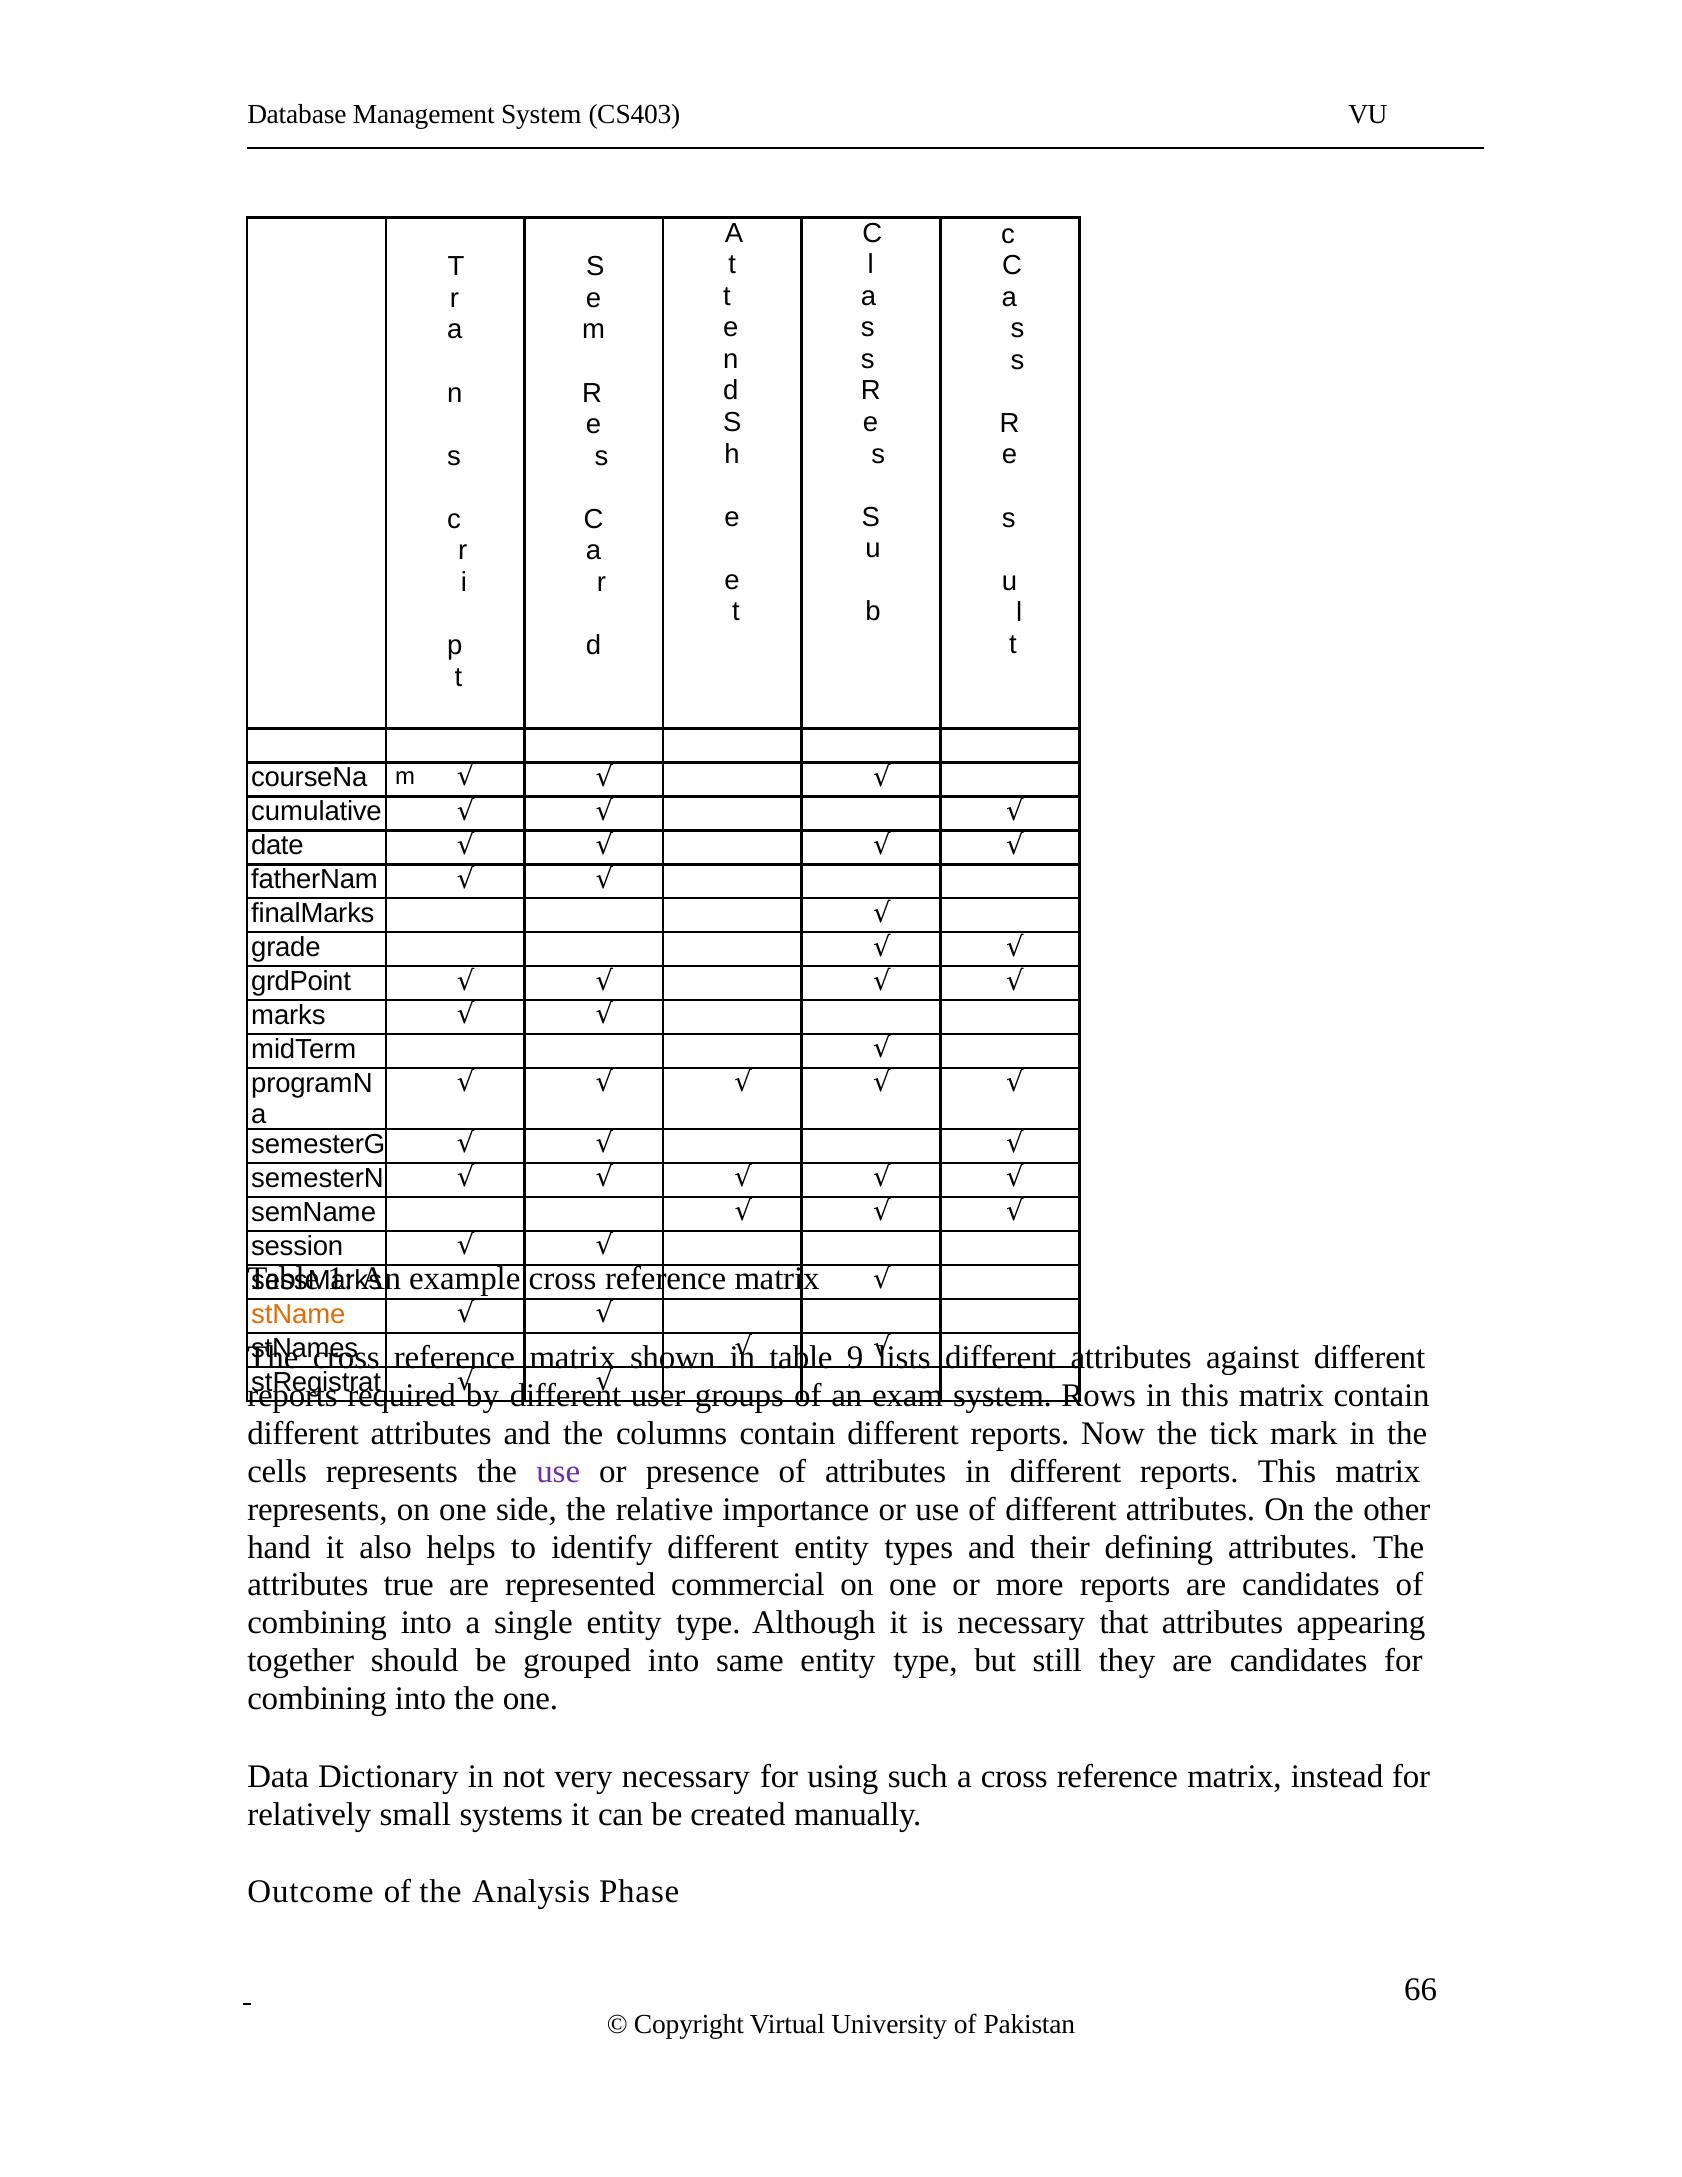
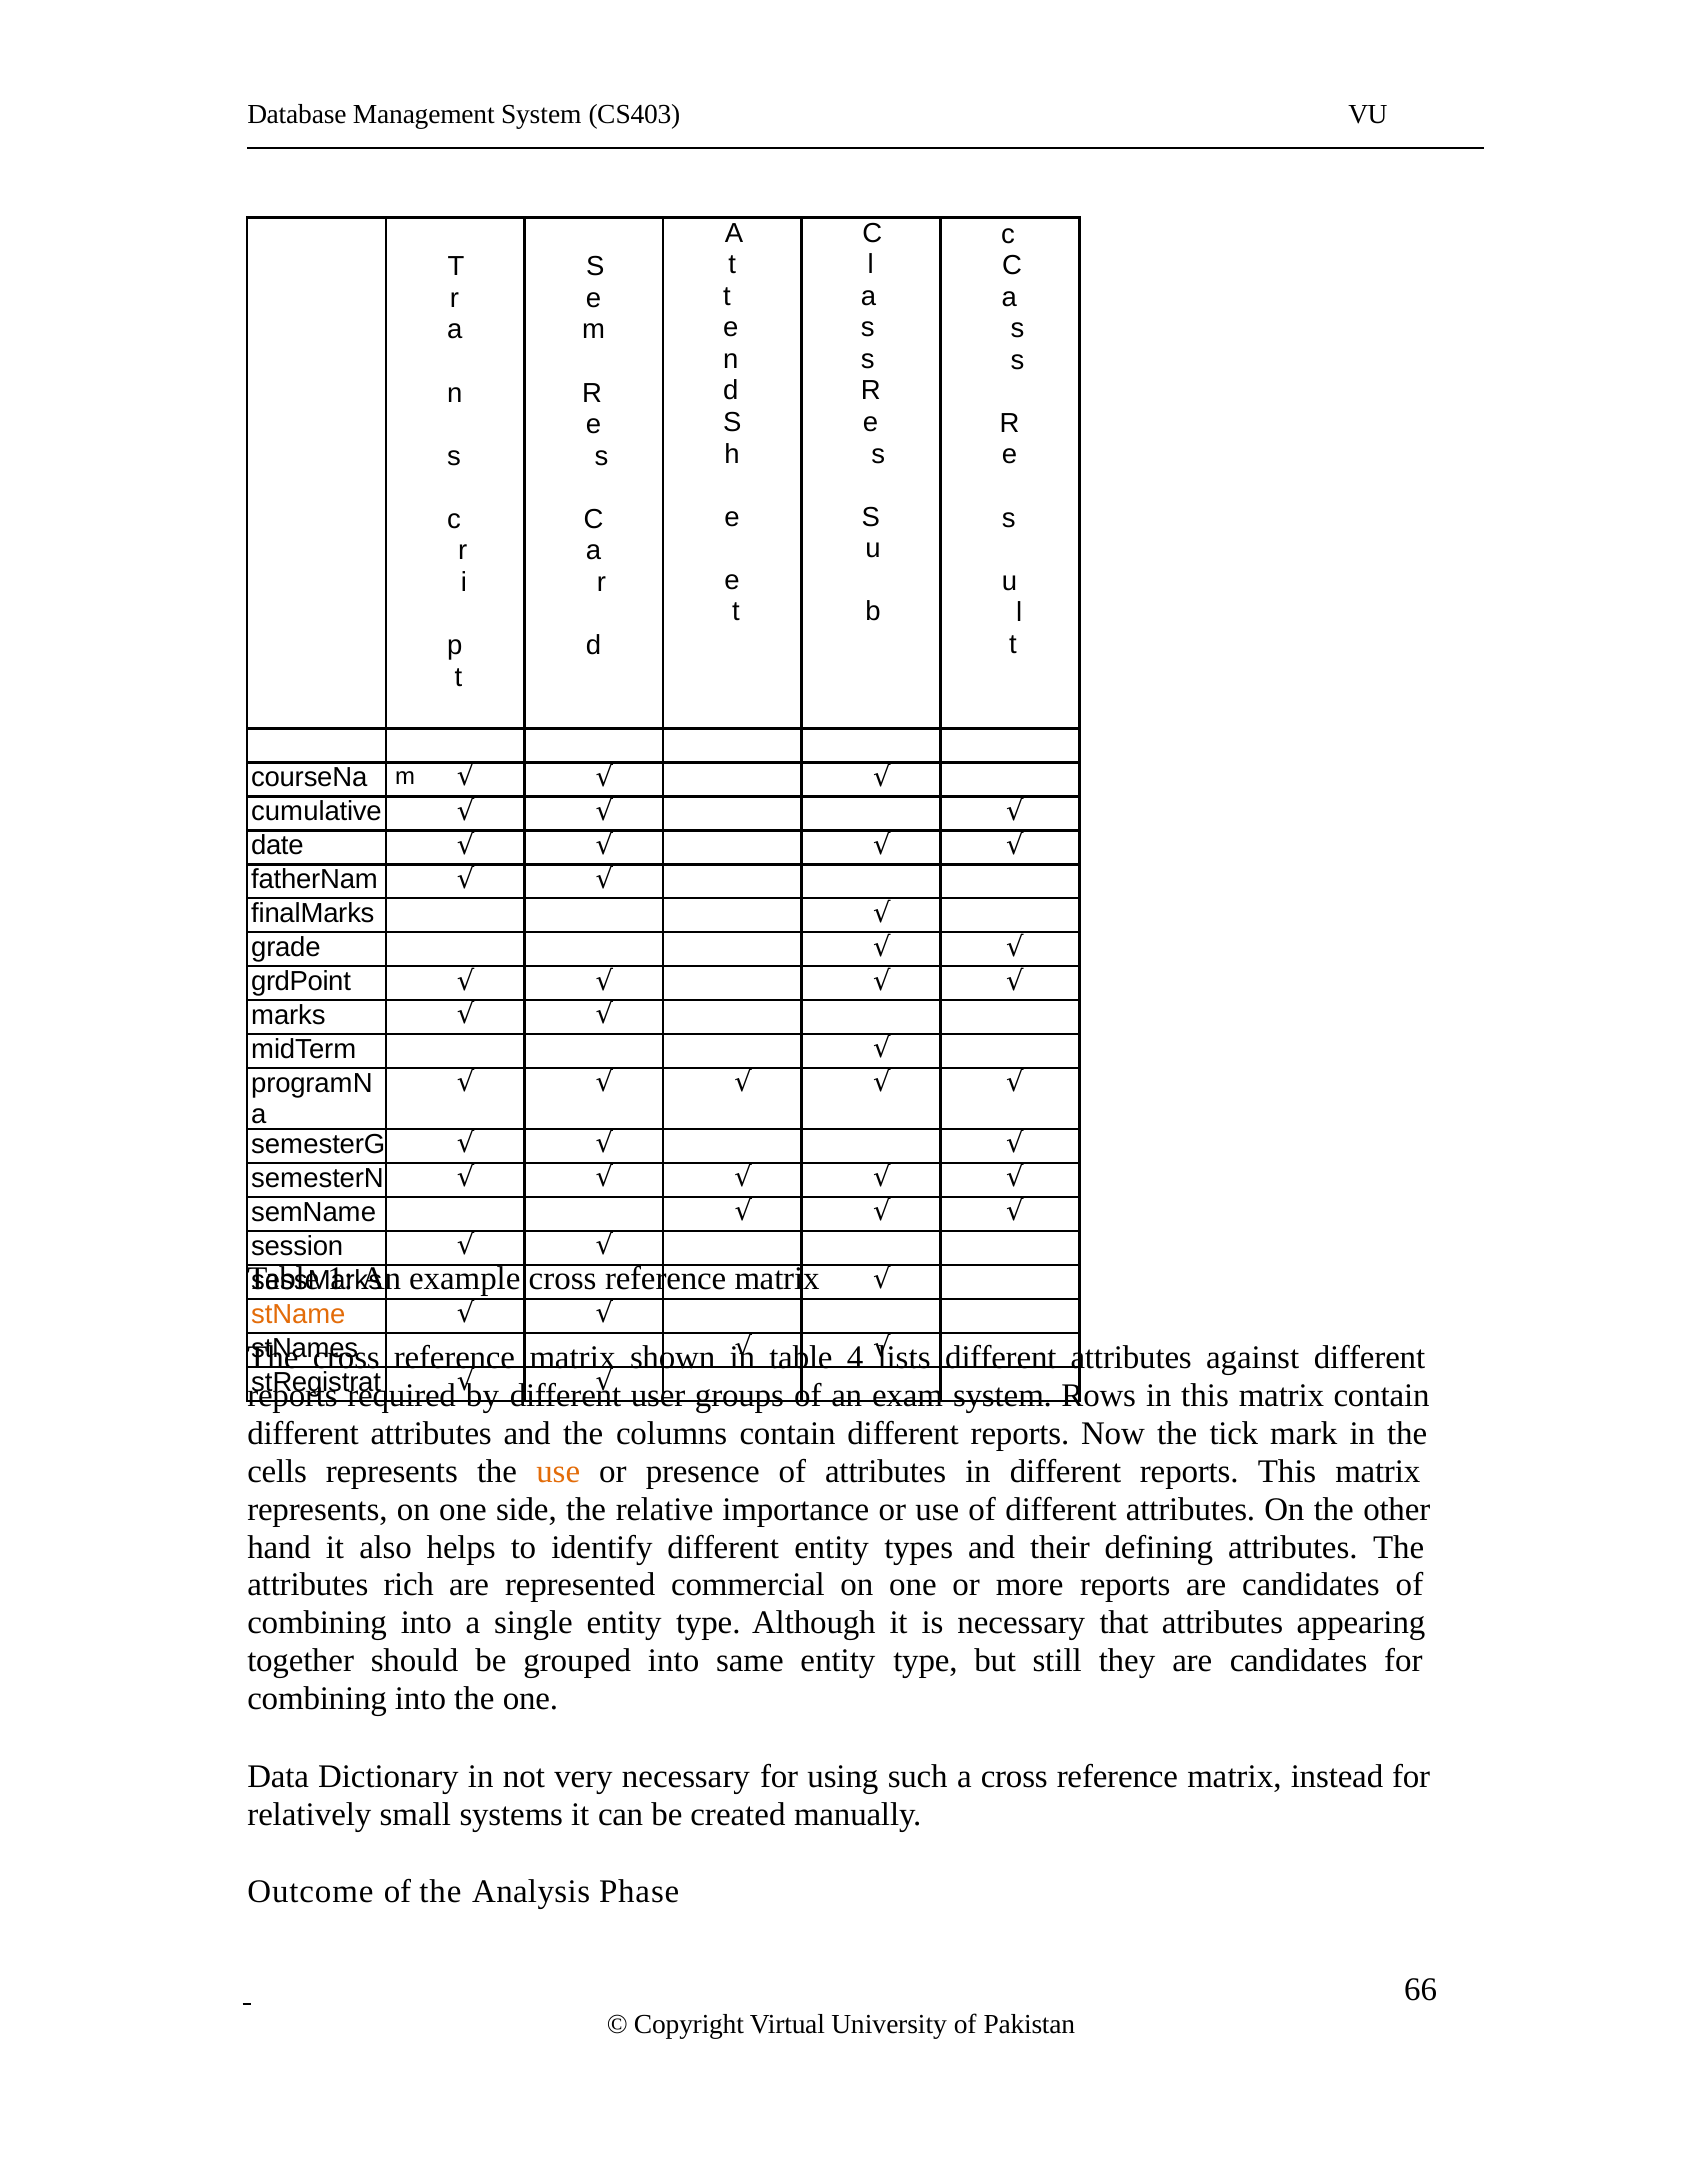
9: 9 -> 4 (855, 1357)
use colour: purple -> orange (558, 1471)
true: true -> rich (409, 1585)
